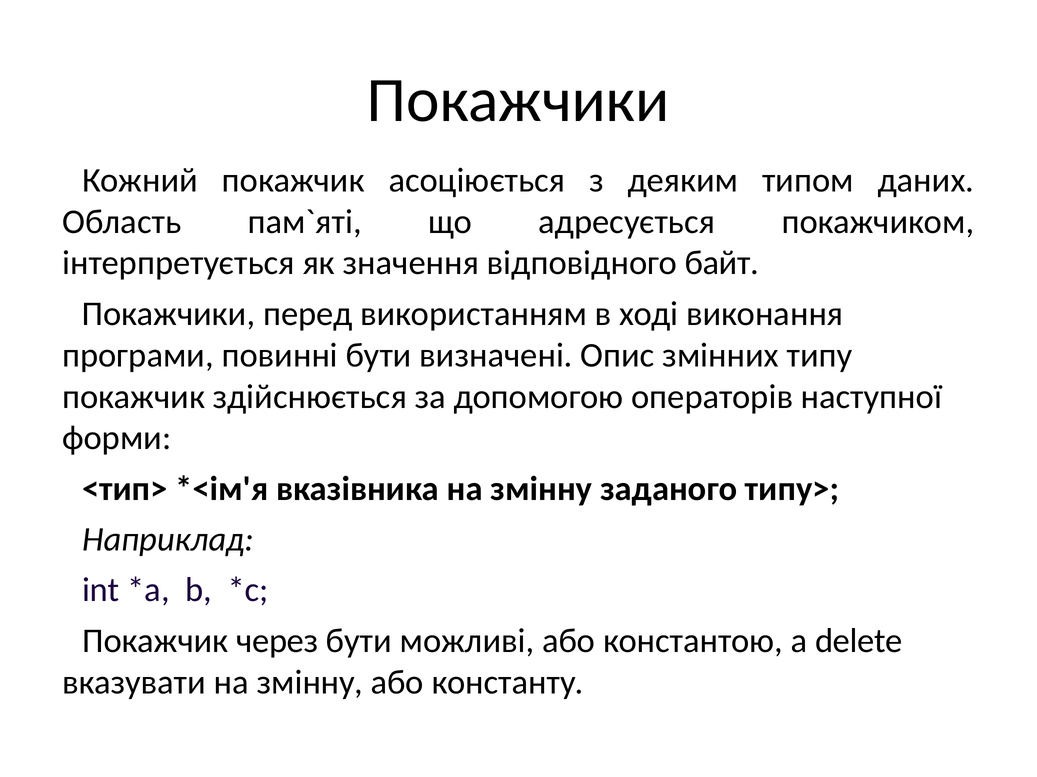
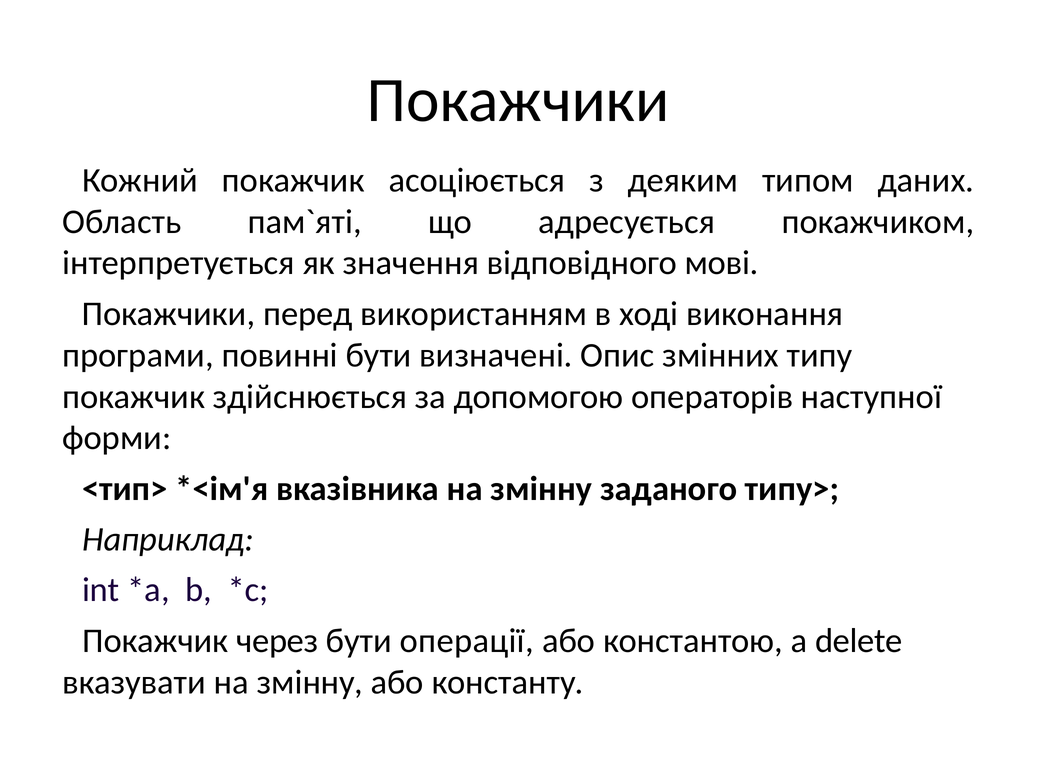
байт: байт -> мові (722, 263)
можливі: можливі -> операції (467, 641)
